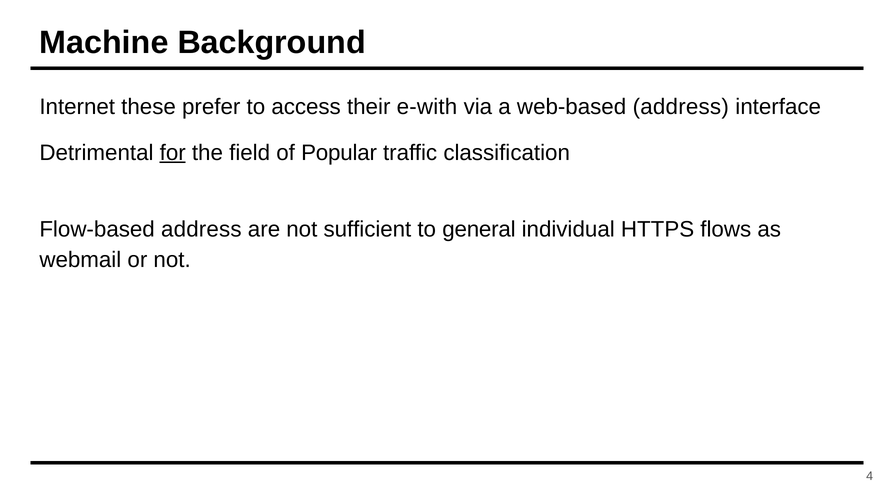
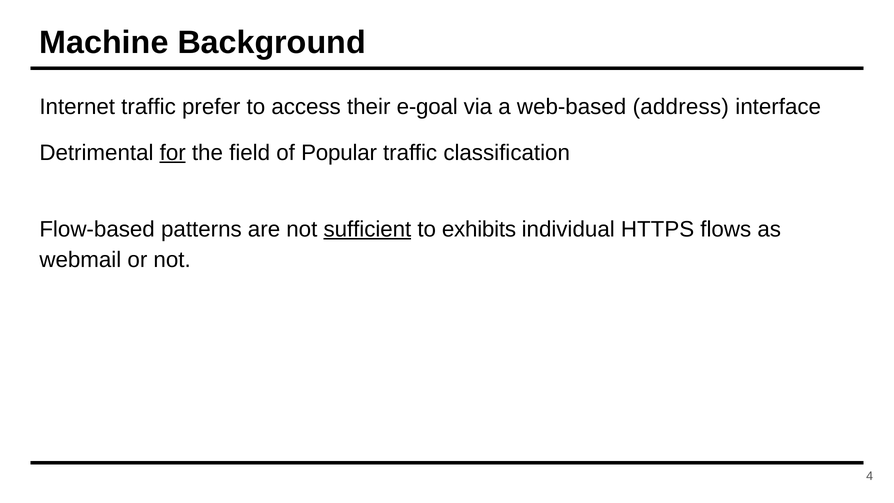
Internet these: these -> traffic (149, 107)
e-with: e-with -> e-goal (427, 107)
Flow-based address: address -> patterns (201, 229)
sufficient underline: none -> present (367, 229)
general: general -> exhibits (479, 229)
